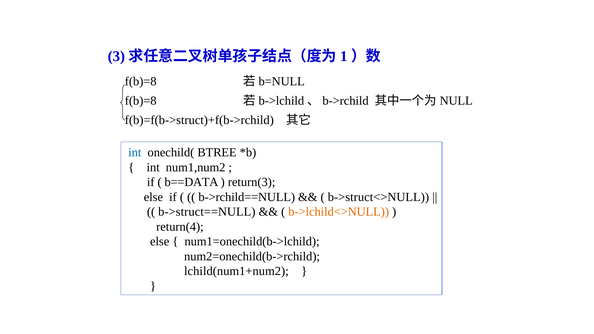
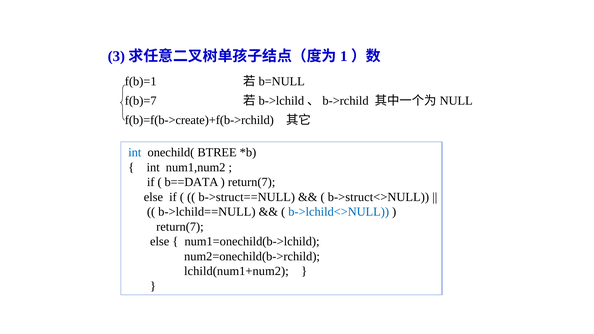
f(b)=8: f(b)=8 -> f(b)=1 (141, 82)
f(b)=8: f(b)=8 -> f(b)=7 (141, 101)
f(b)=f(b->struct)+f(b->rchild: f(b)=f(b->struct)+f(b->rchild -> f(b)=f(b->create)+f(b->rchild (199, 120)
return(3: return(3 -> return(7 (252, 182)
b->rchild==NULL: b->rchild==NULL -> b->struct==NULL (247, 197)
b->struct==NULL: b->struct==NULL -> b->lchild==NULL (207, 212)
b->lchild<>NULL colour: orange -> blue (339, 212)
return(4: return(4 -> return(7 (180, 227)
